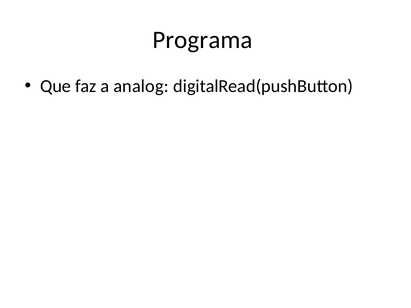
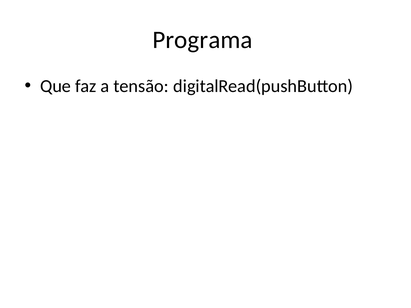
analog: analog -> tensão (141, 86)
